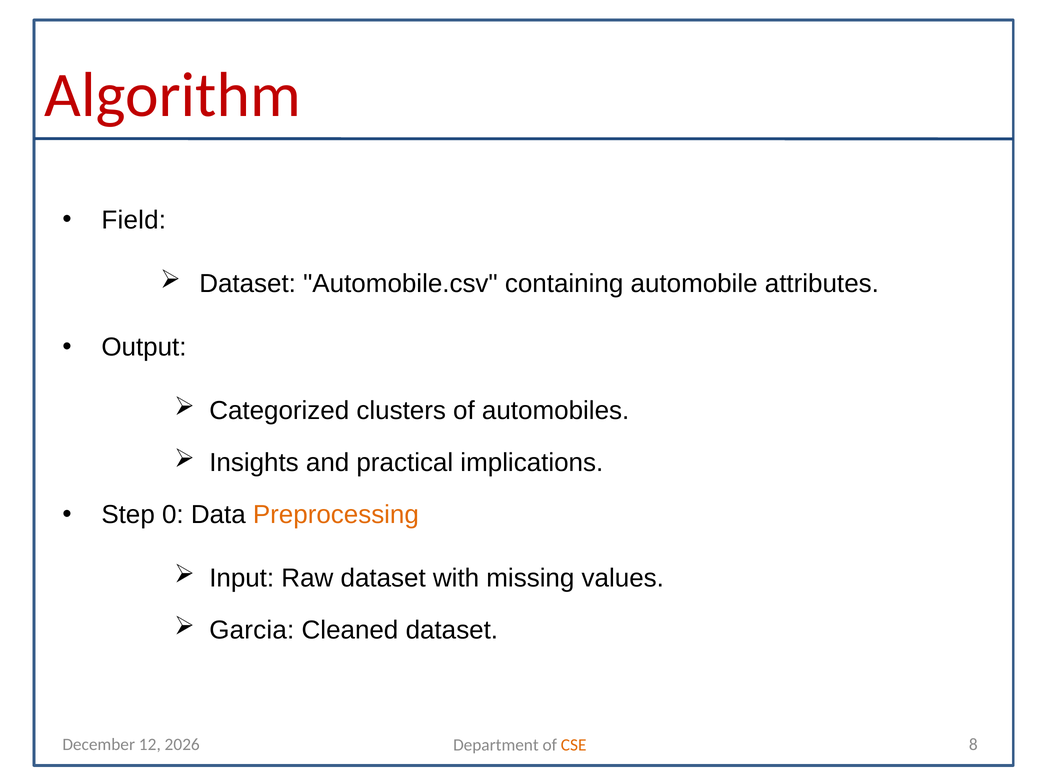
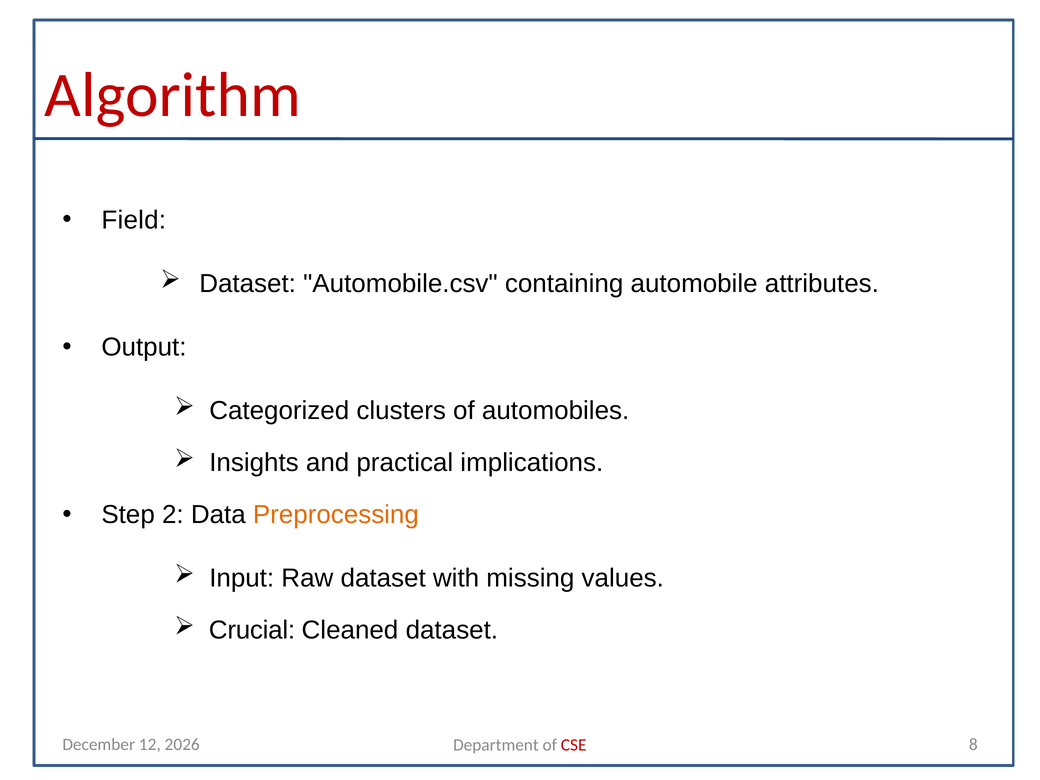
0: 0 -> 2 (173, 515)
Garcia: Garcia -> Crucial (252, 630)
CSE colour: orange -> red (574, 745)
